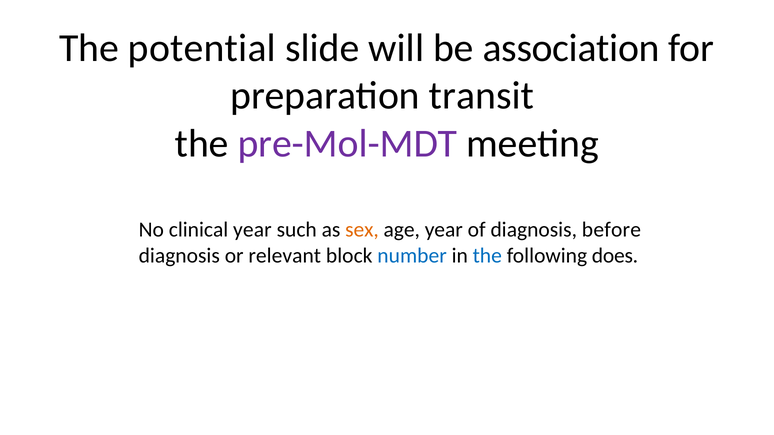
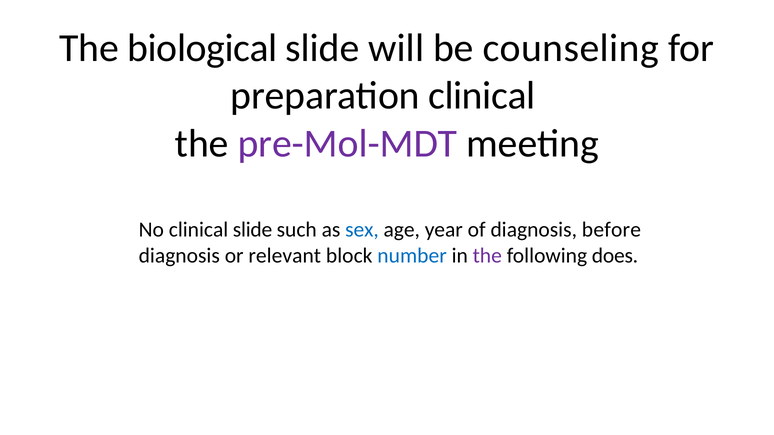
potential: potential -> biological (202, 48)
association: association -> counseling (571, 48)
preparation transit: transit -> clinical (482, 96)
clinical year: year -> slide (253, 230)
sex colour: orange -> blue (362, 230)
the colour: blue -> purple (487, 256)
